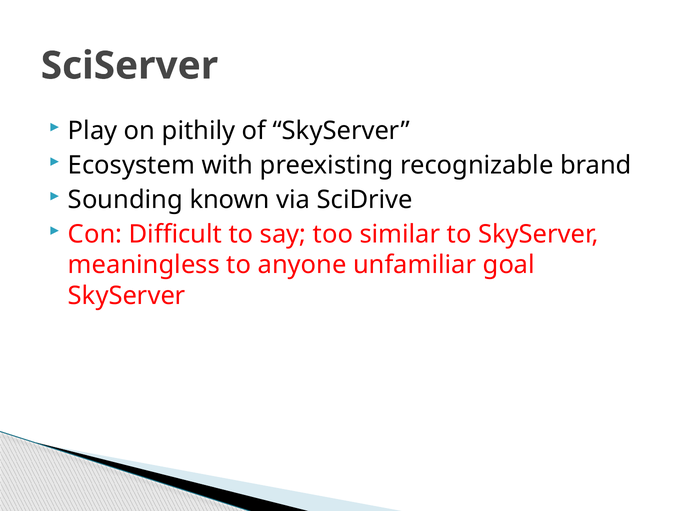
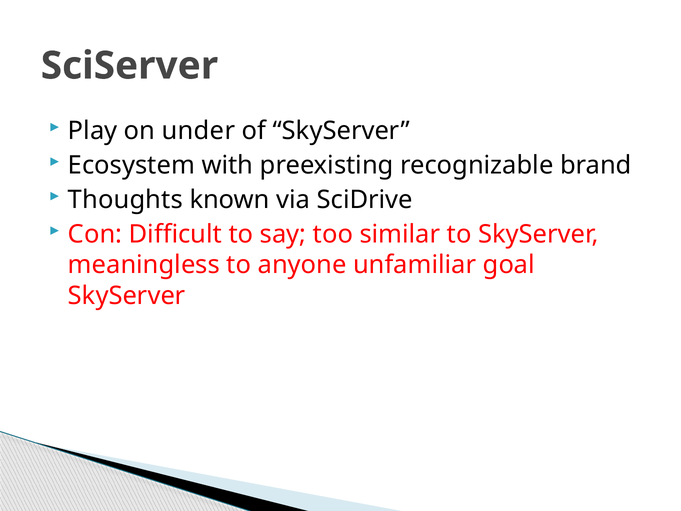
pithily: pithily -> under (198, 131)
Sounding: Sounding -> Thoughts (125, 200)
